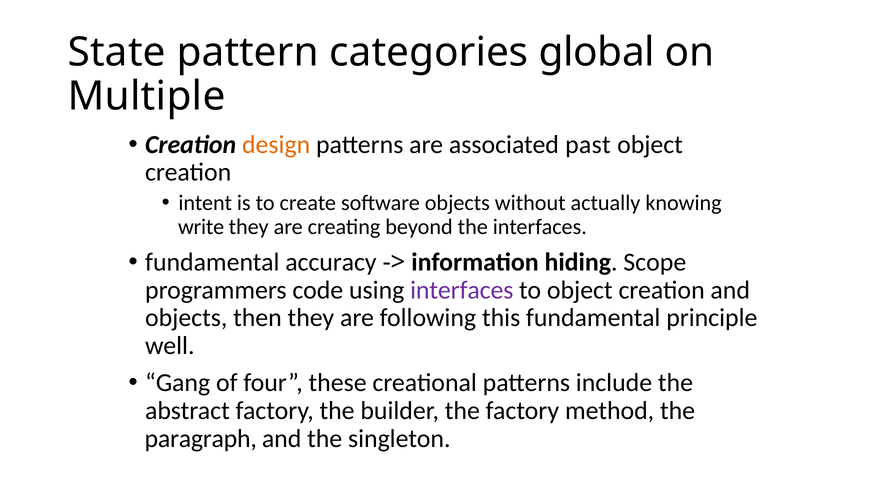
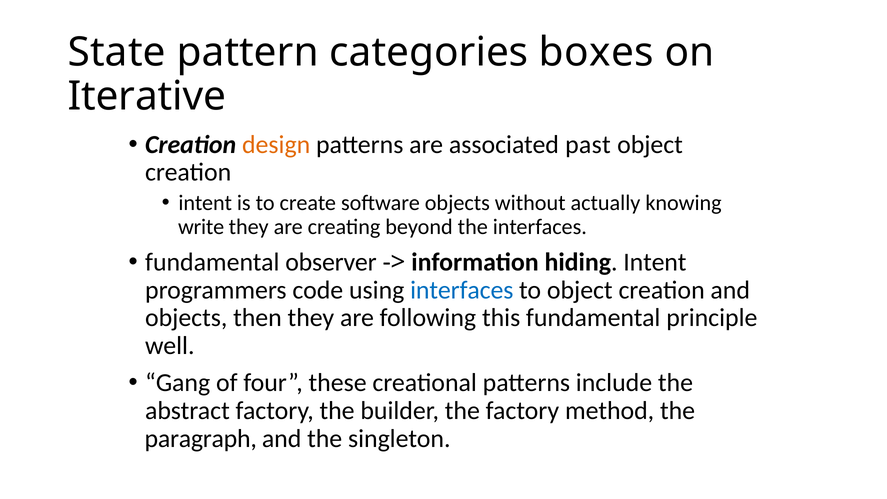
global: global -> boxes (596, 53)
Multiple: Multiple -> Iterative (147, 96)
accuracy: accuracy -> observer (331, 262)
hiding Scope: Scope -> Intent (655, 262)
interfaces colour: purple -> blue (462, 290)
